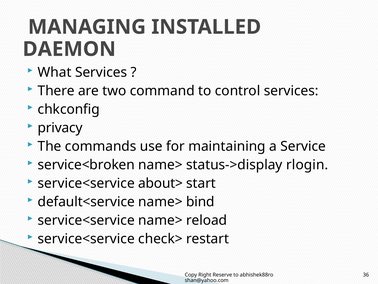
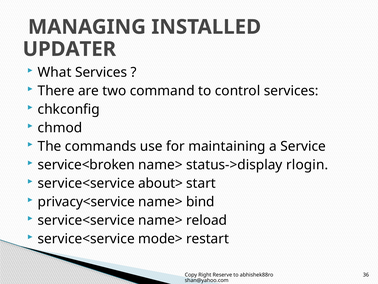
DAEMON: DAEMON -> UPDATER (69, 49)
privacy: privacy -> chmod (60, 128)
default<service: default<service -> privacy<service (86, 202)
check>: check> -> mode> (160, 238)
